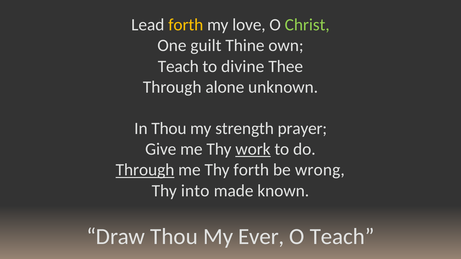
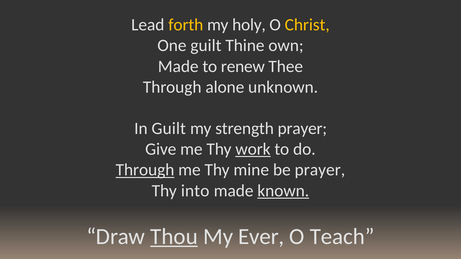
love: love -> holy (249, 25)
Christ colour: light green -> yellow (307, 25)
Teach: Teach -> Made (178, 66)
divine: divine -> renew (243, 66)
In Thou: Thou -> Guilt (169, 129)
Thy forth: forth -> mine (251, 170)
be wrong: wrong -> prayer (320, 170)
known underline: none -> present (283, 191)
Thou underline: none -> present (174, 237)
